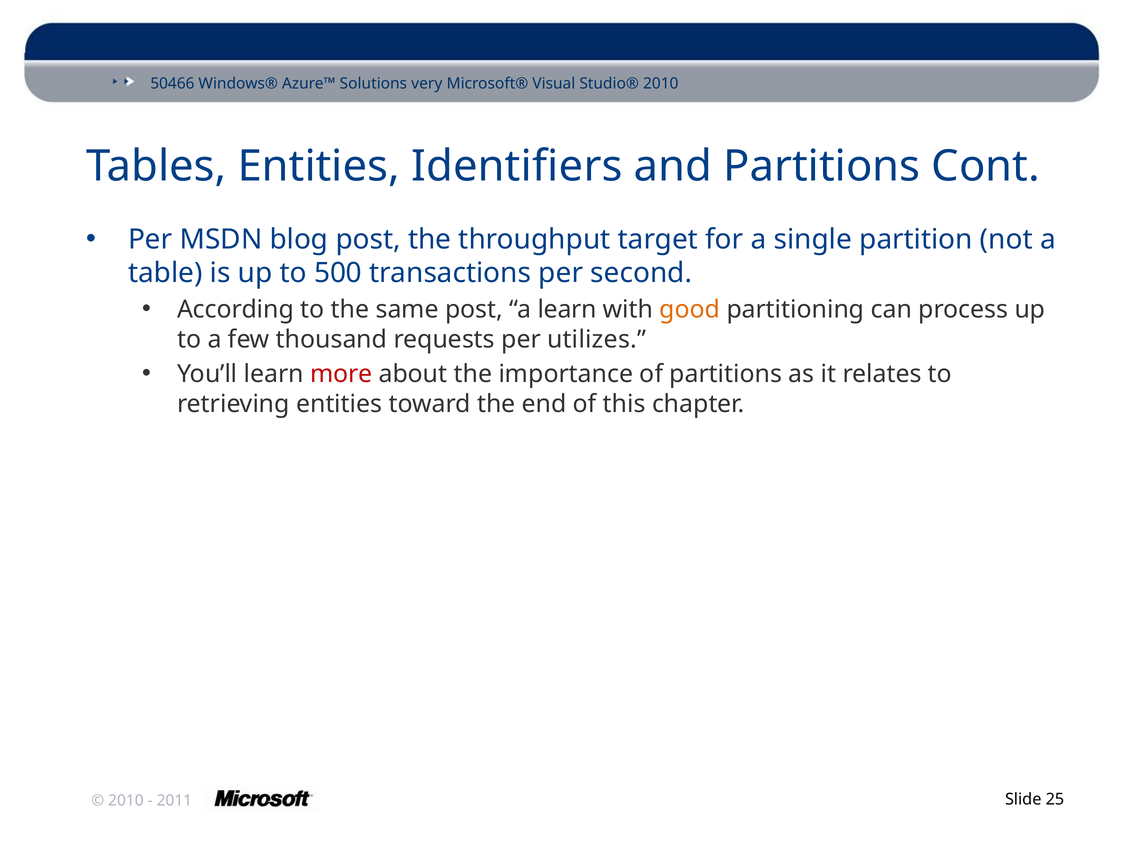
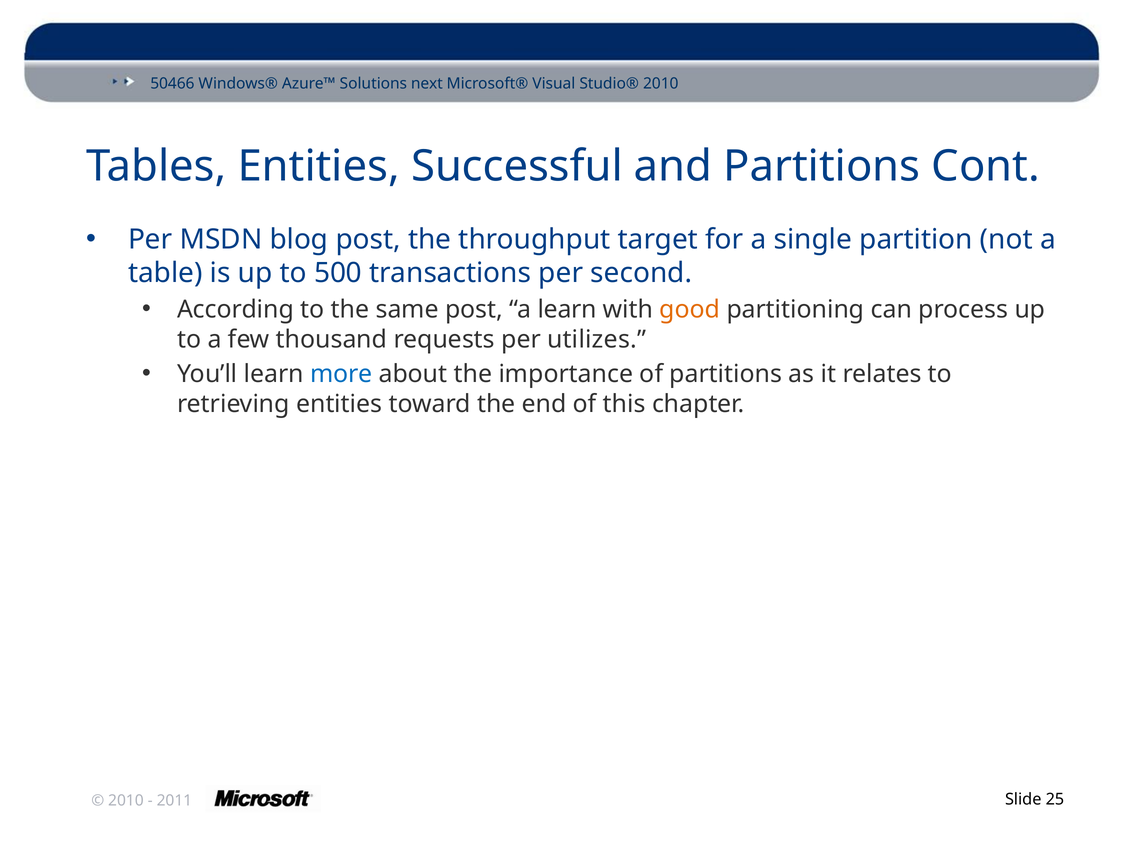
very: very -> next (427, 83)
Identifiers: Identifiers -> Successful (517, 167)
more colour: red -> blue (341, 374)
